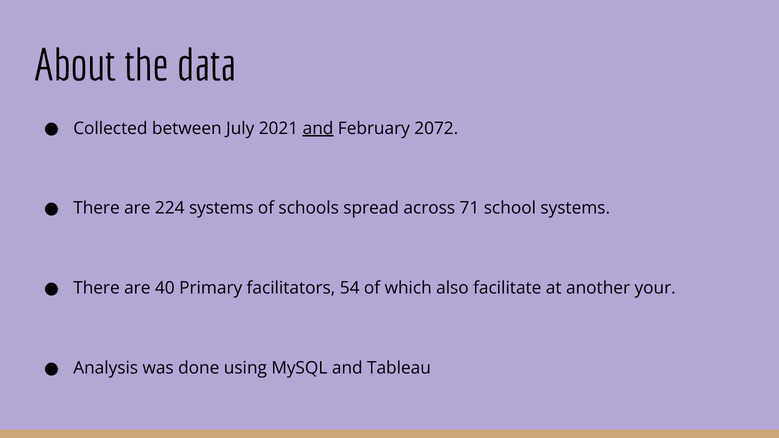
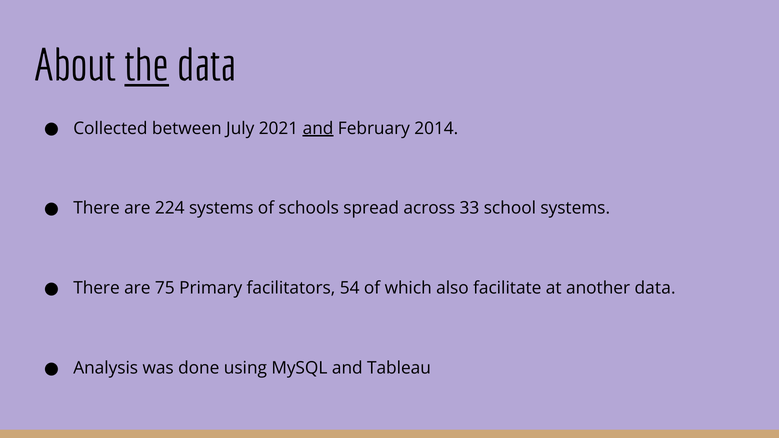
the underline: none -> present (147, 66)
2072: 2072 -> 2014 (436, 128)
71: 71 -> 33 (469, 208)
40: 40 -> 75 (165, 288)
another your: your -> data (655, 288)
